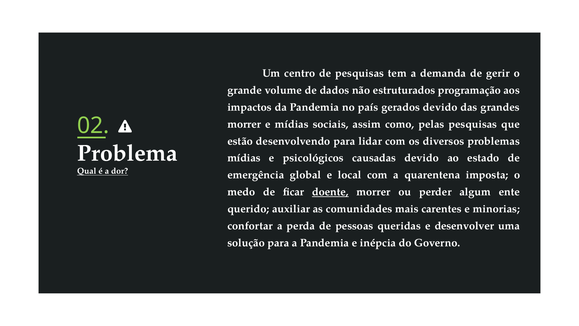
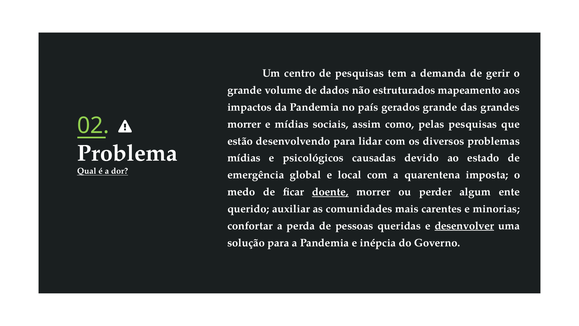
programação: programação -> mapeamento (469, 90)
gerados devido: devido -> grande (440, 107)
desenvolver underline: none -> present (464, 226)
